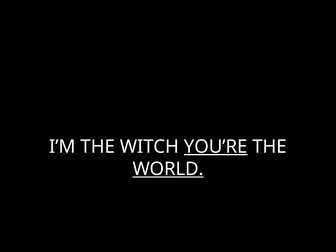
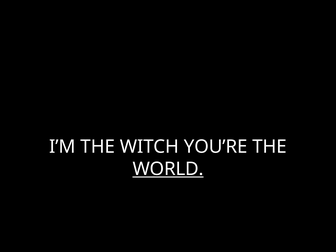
YOU’RE underline: present -> none (216, 147)
